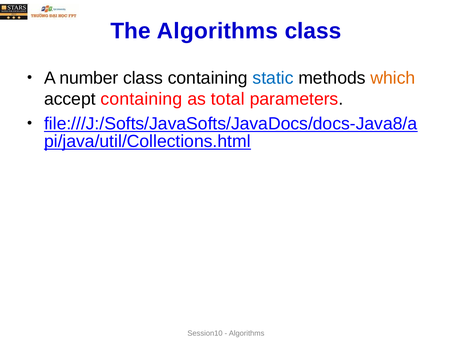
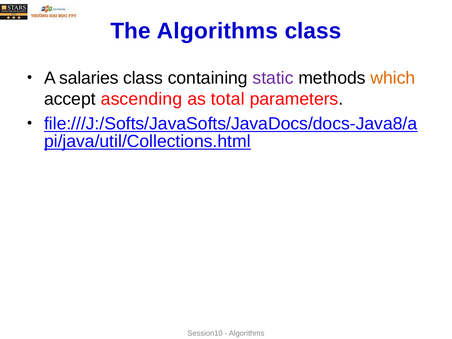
number: number -> salaries (89, 78)
static colour: blue -> purple (273, 78)
accept containing: containing -> ascending (142, 99)
